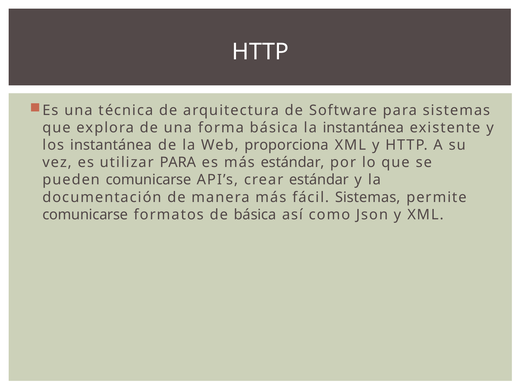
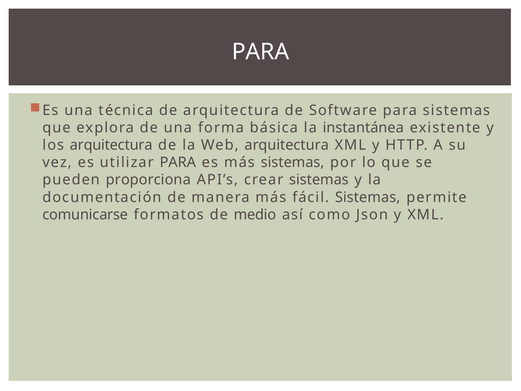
HTTP: HTTP -> PARA (261, 52)
los instantánea: instantánea -> arquitectura (111, 145)
Web proporciona: proporciona -> arquitectura (287, 145)
más estándar: estándar -> sistemas (293, 162)
pueden comunicarse: comunicarse -> proporciona (148, 180)
crear estándar: estándar -> sistemas (319, 180)
de básica: básica -> medio (255, 214)
